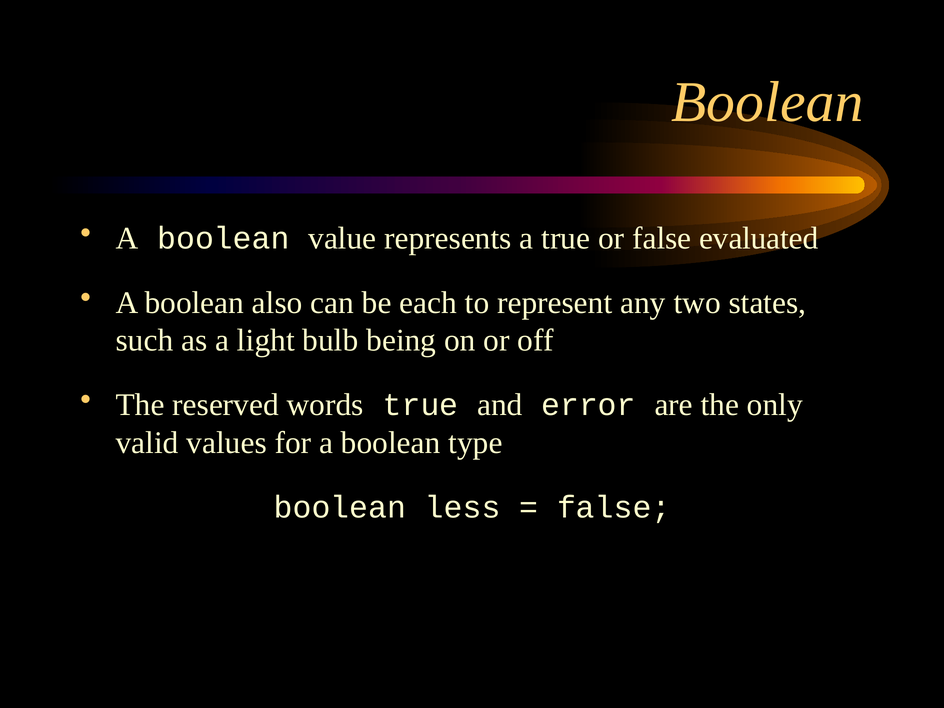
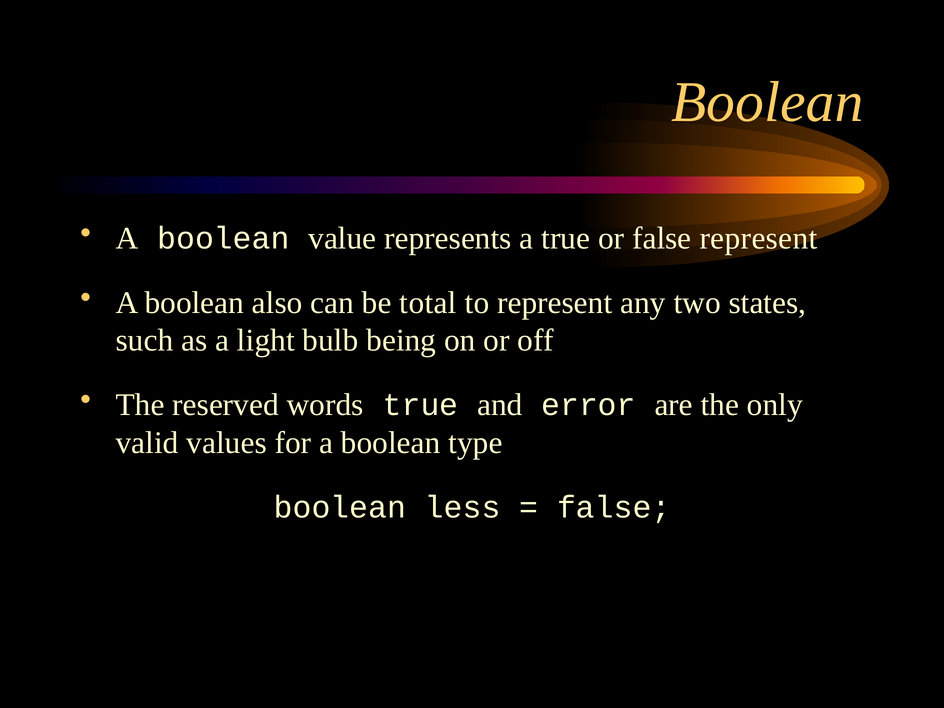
false evaluated: evaluated -> represent (759, 238)
each: each -> total (428, 303)
